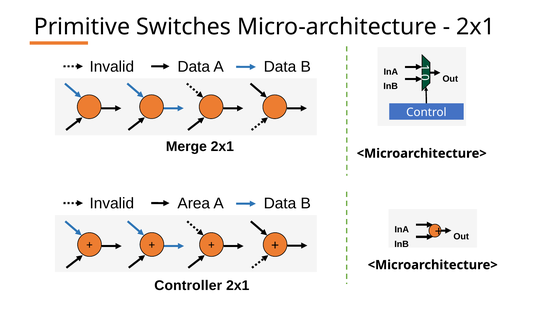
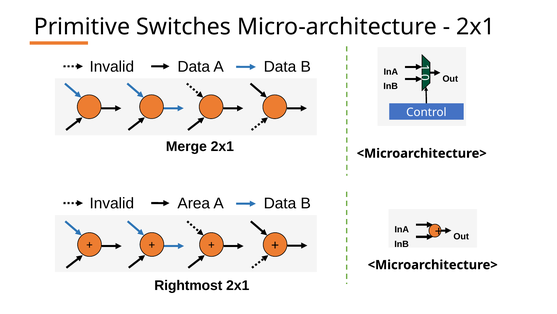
Controller: Controller -> Rightmost (188, 285)
